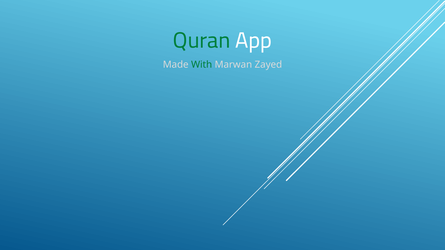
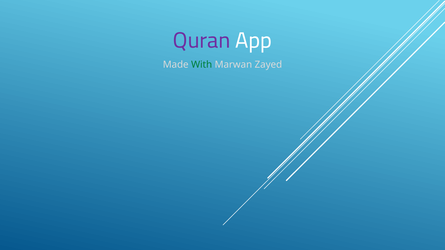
Quran colour: green -> purple (202, 40)
